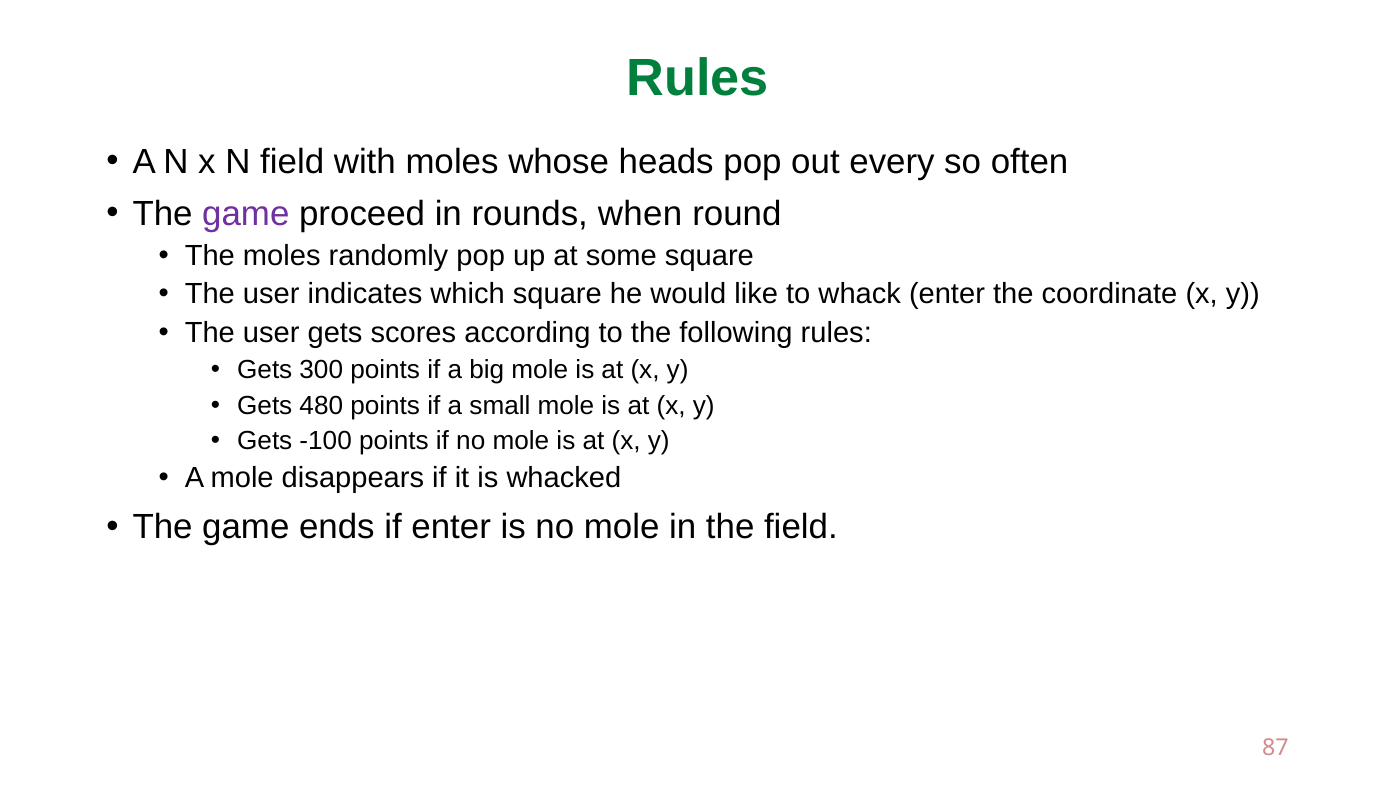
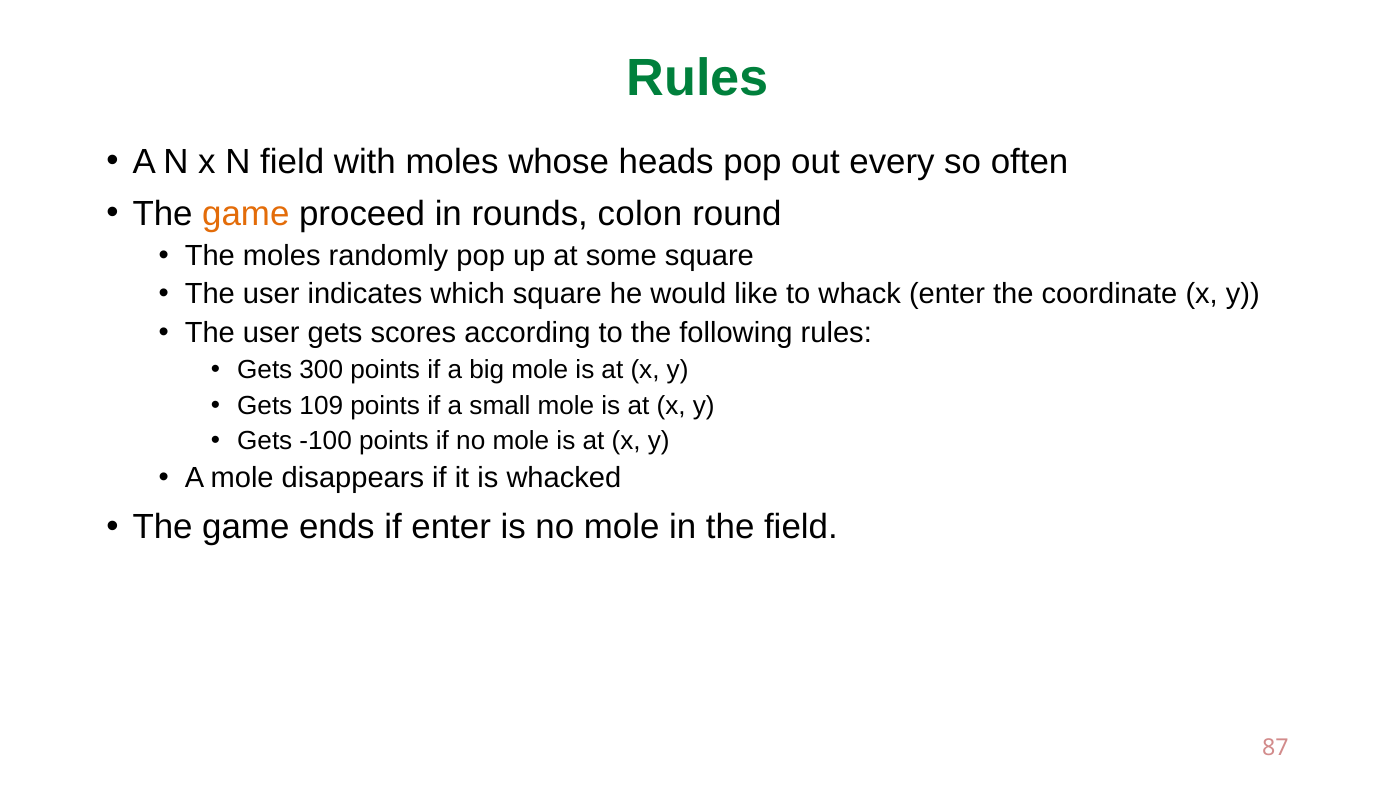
game colour: purple -> orange (246, 214)
when: when -> colon (640, 214)
480: 480 -> 109 (321, 405)
